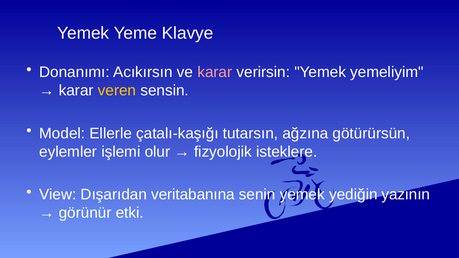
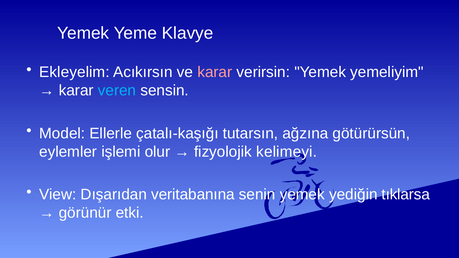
Donanımı: Donanımı -> Ekleyelim (74, 72)
veren colour: yellow -> light blue (117, 91)
isteklere: isteklere -> kelimeyi (287, 152)
yazının: yazının -> tıklarsa (406, 195)
